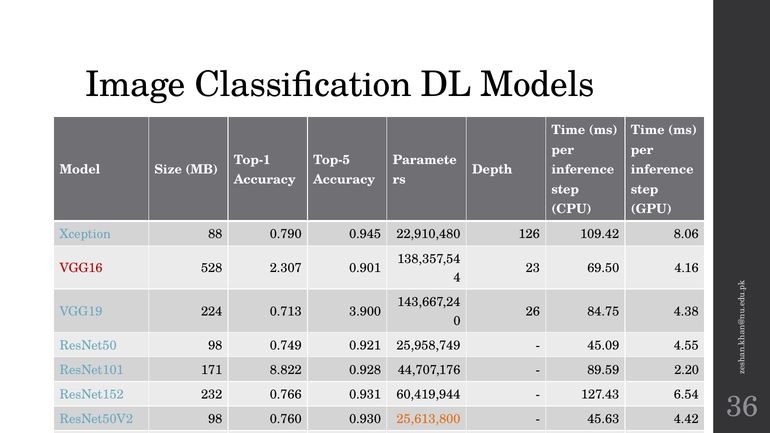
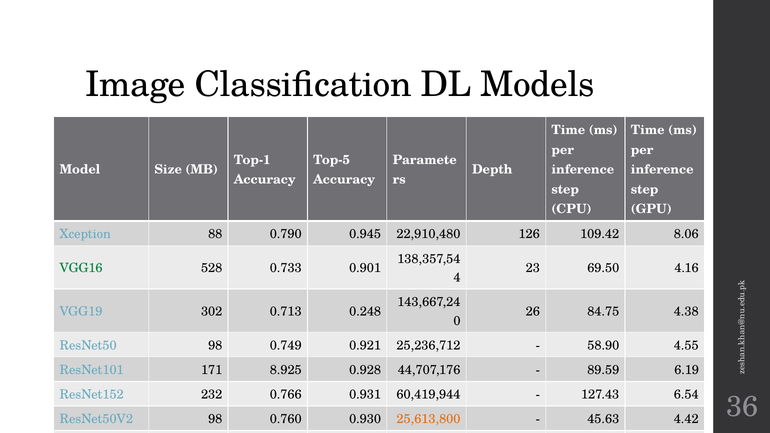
VGG16 colour: red -> green (81, 268)
2.307: 2.307 -> 0.733 (286, 268)
224: 224 -> 302 (212, 312)
3.900: 3.900 -> 0.248 (365, 312)
25,958,749: 25,958,749 -> 25,236,712 (428, 346)
45.09: 45.09 -> 58.90 (603, 346)
8.822: 8.822 -> 8.925 (286, 370)
2.20: 2.20 -> 6.19 (687, 370)
